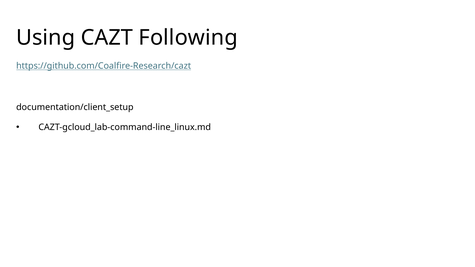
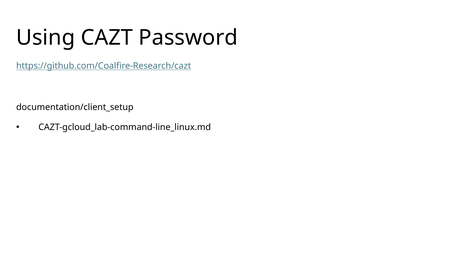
Following: Following -> Password (188, 38)
